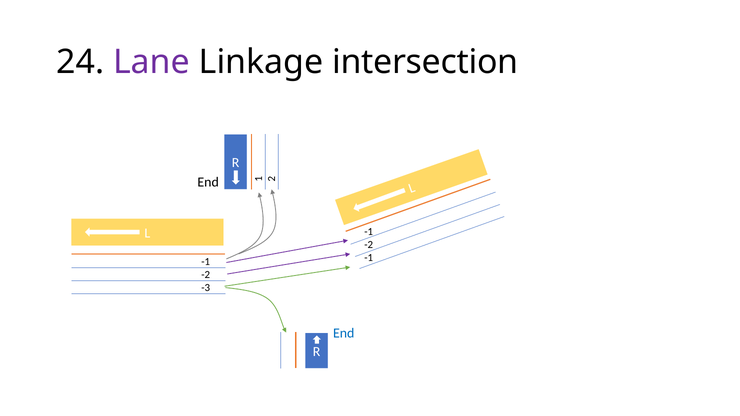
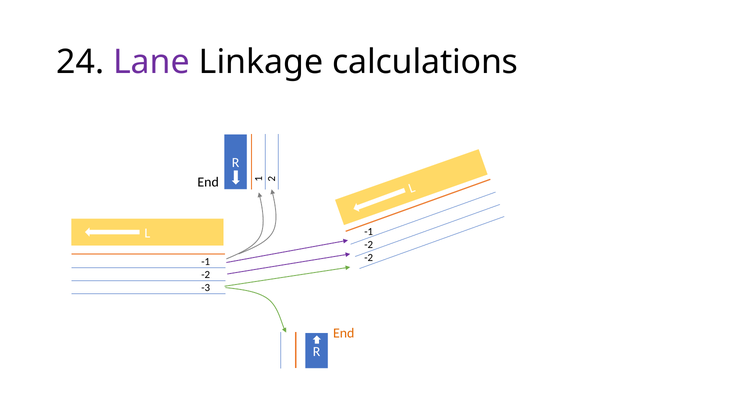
intersection: intersection -> calculations (425, 62)
-1: -1 -> -2 (369, 258)
End colour: blue -> orange (344, 333)
